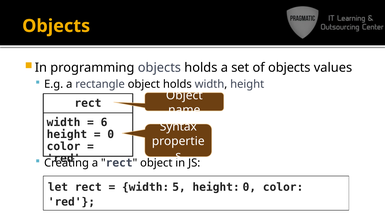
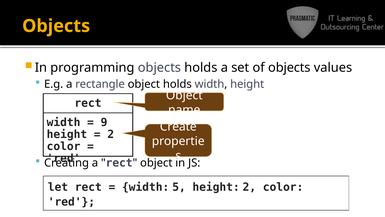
6: 6 -> 9 (104, 122)
Syntax: Syntax -> Create (178, 126)
0: 0 -> 2 (111, 134)
height 0: 0 -> 2 (249, 187)
